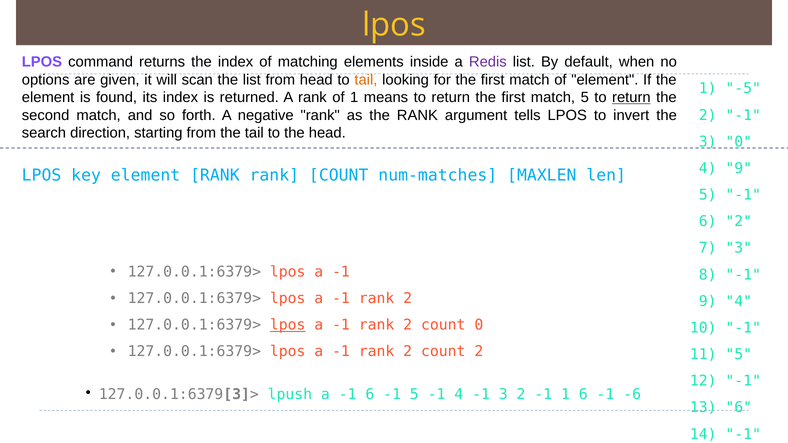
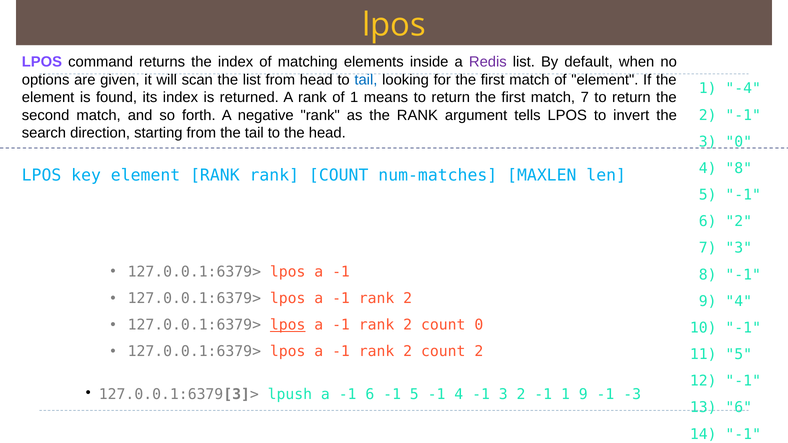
tail colour: orange -> blue (366, 80)
-5: -5 -> -4 (743, 89)
match 5: 5 -> 7 (585, 98)
return underline: present -> none (631, 98)
4 9: 9 -> 8 (739, 168)
1 6: 6 -> 9 (583, 394)
-6: -6 -> -3 (632, 394)
